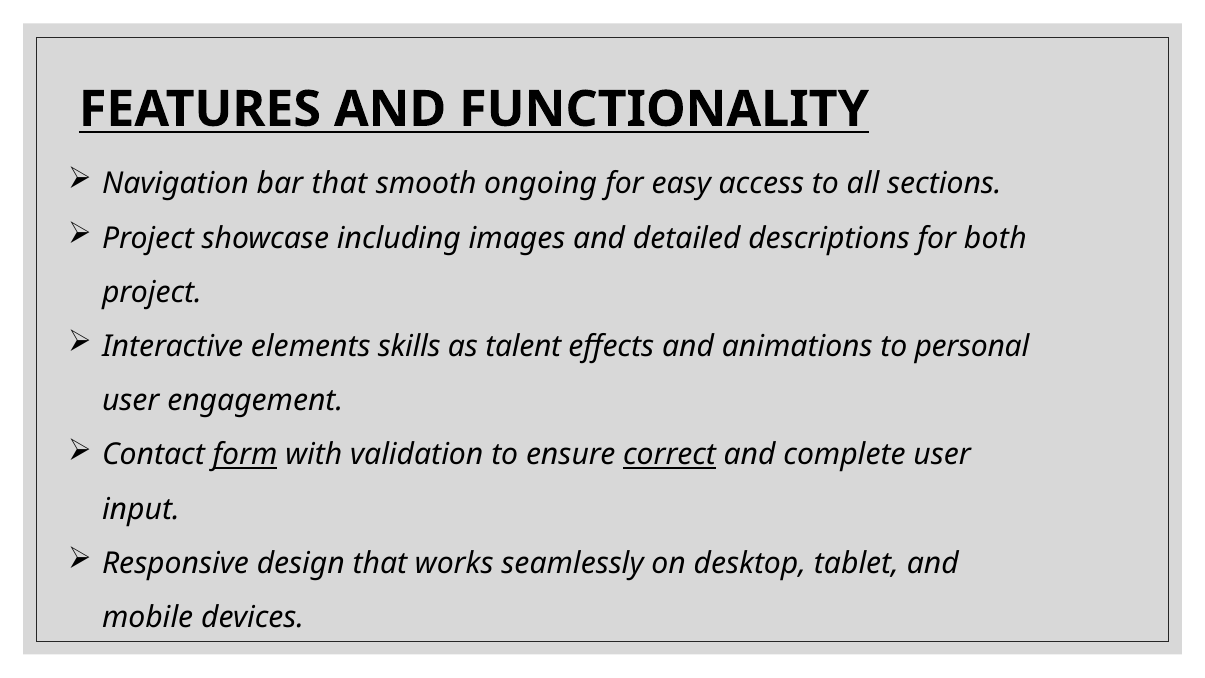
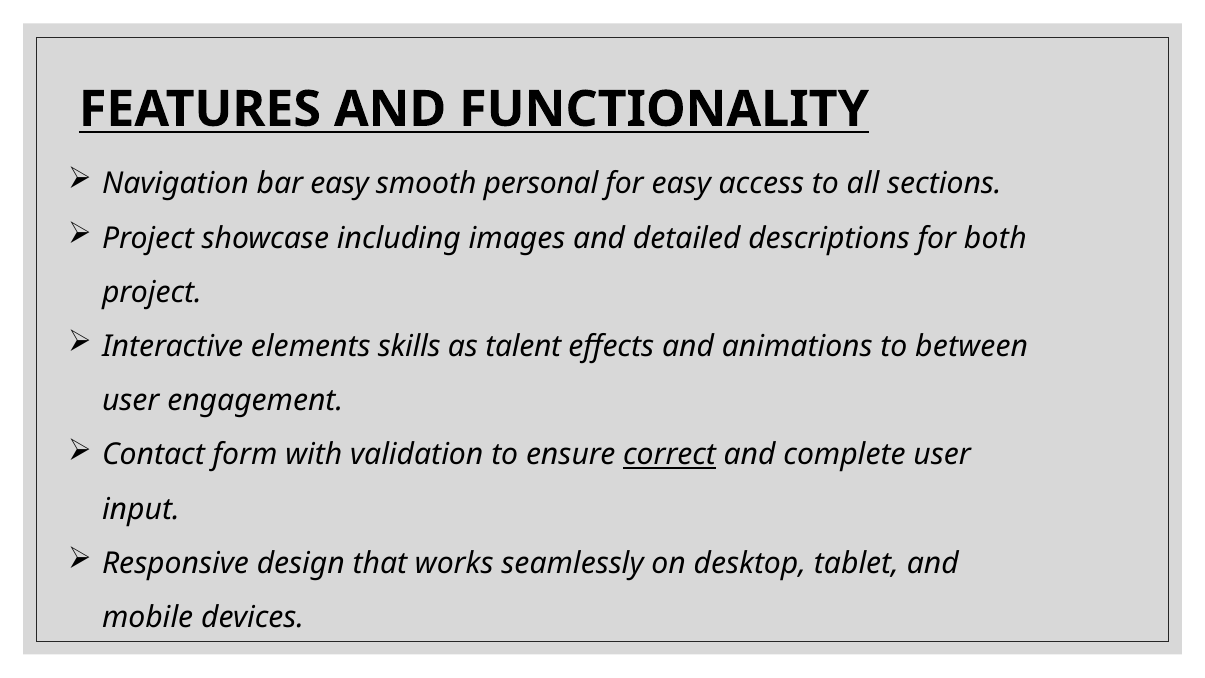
bar that: that -> easy (340, 184)
ongoing: ongoing -> personal (541, 184)
personal: personal -> between (972, 346)
form underline: present -> none (245, 455)
